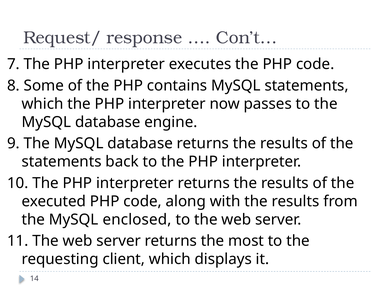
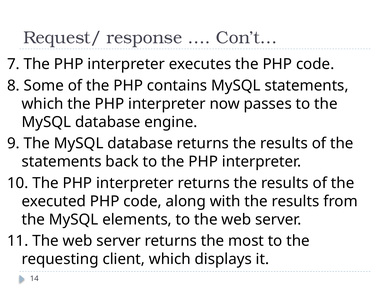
enclosed: enclosed -> elements (137, 219)
